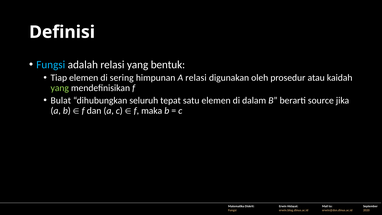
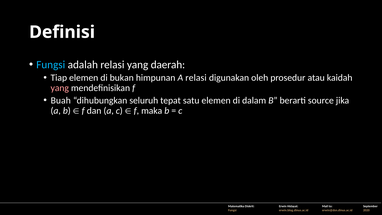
bentuk: bentuk -> daerah (168, 65)
sering: sering -> bukan (122, 78)
yang colour: light green -> pink (60, 88)
Bulat: Bulat -> Buah (61, 100)
